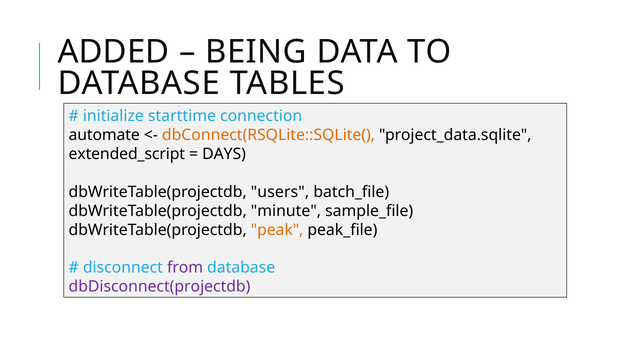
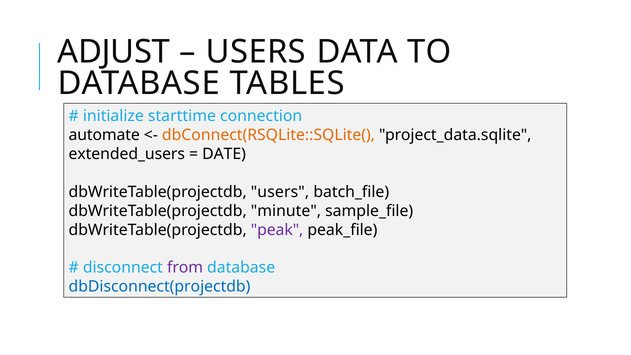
ADDED: ADDED -> ADJUST (114, 52)
BEING: BEING -> USERS (256, 52)
extended_script: extended_script -> extended_users (127, 154)
DAYS: DAYS -> DATE (224, 154)
peak colour: orange -> purple (277, 230)
dbDisconnect(projectdb colour: purple -> blue (160, 287)
